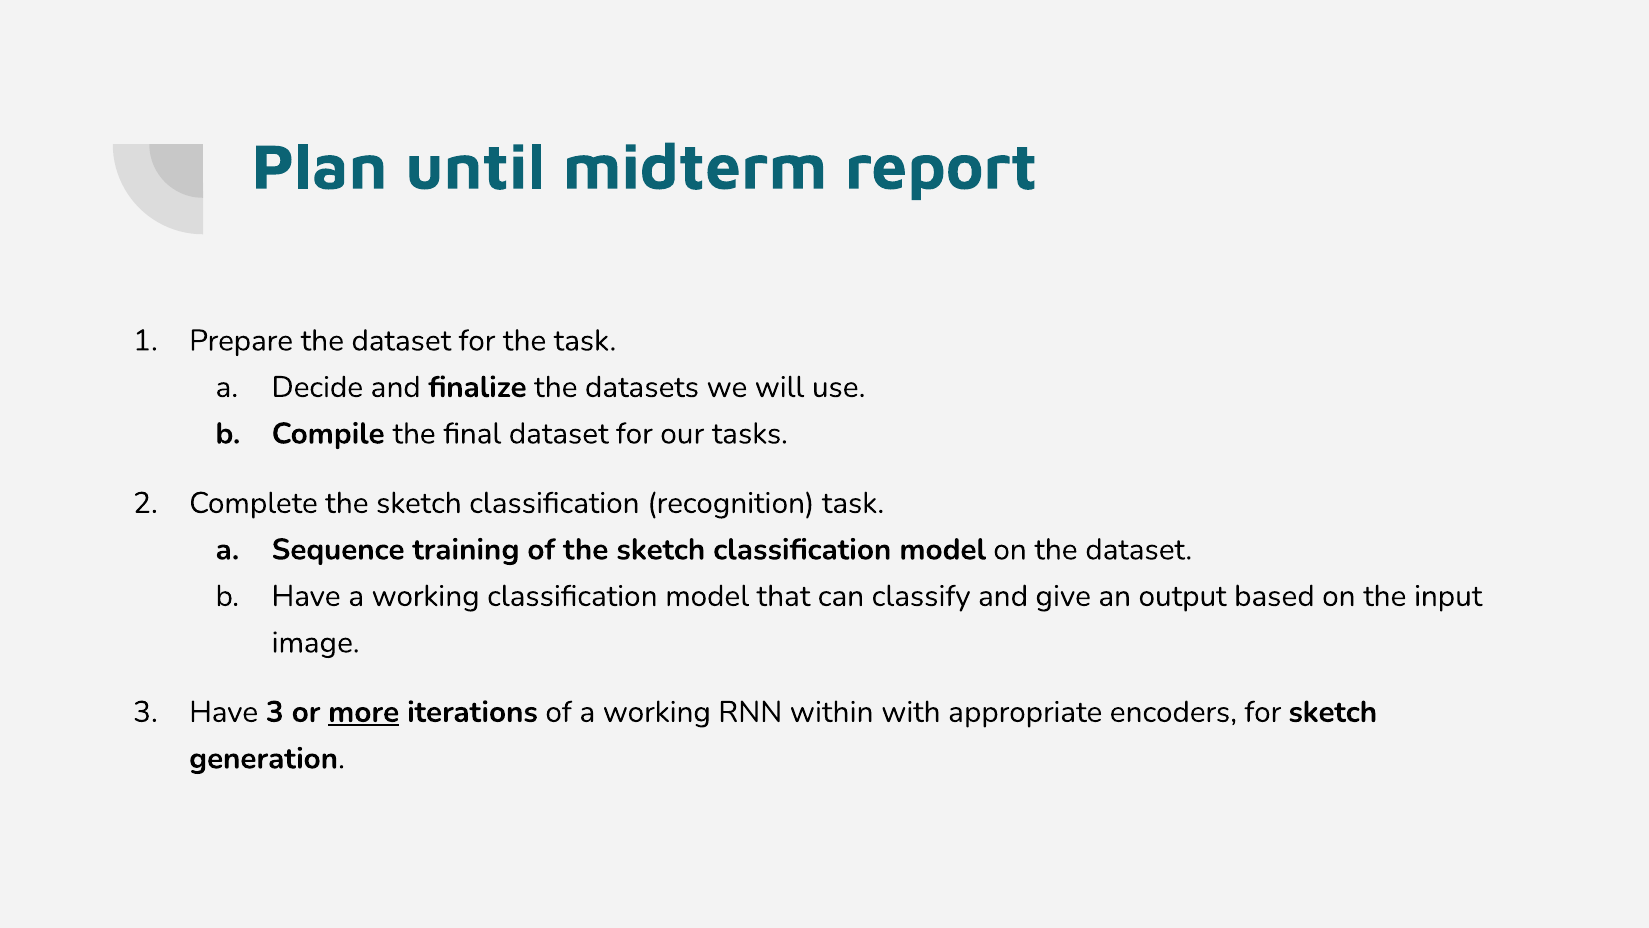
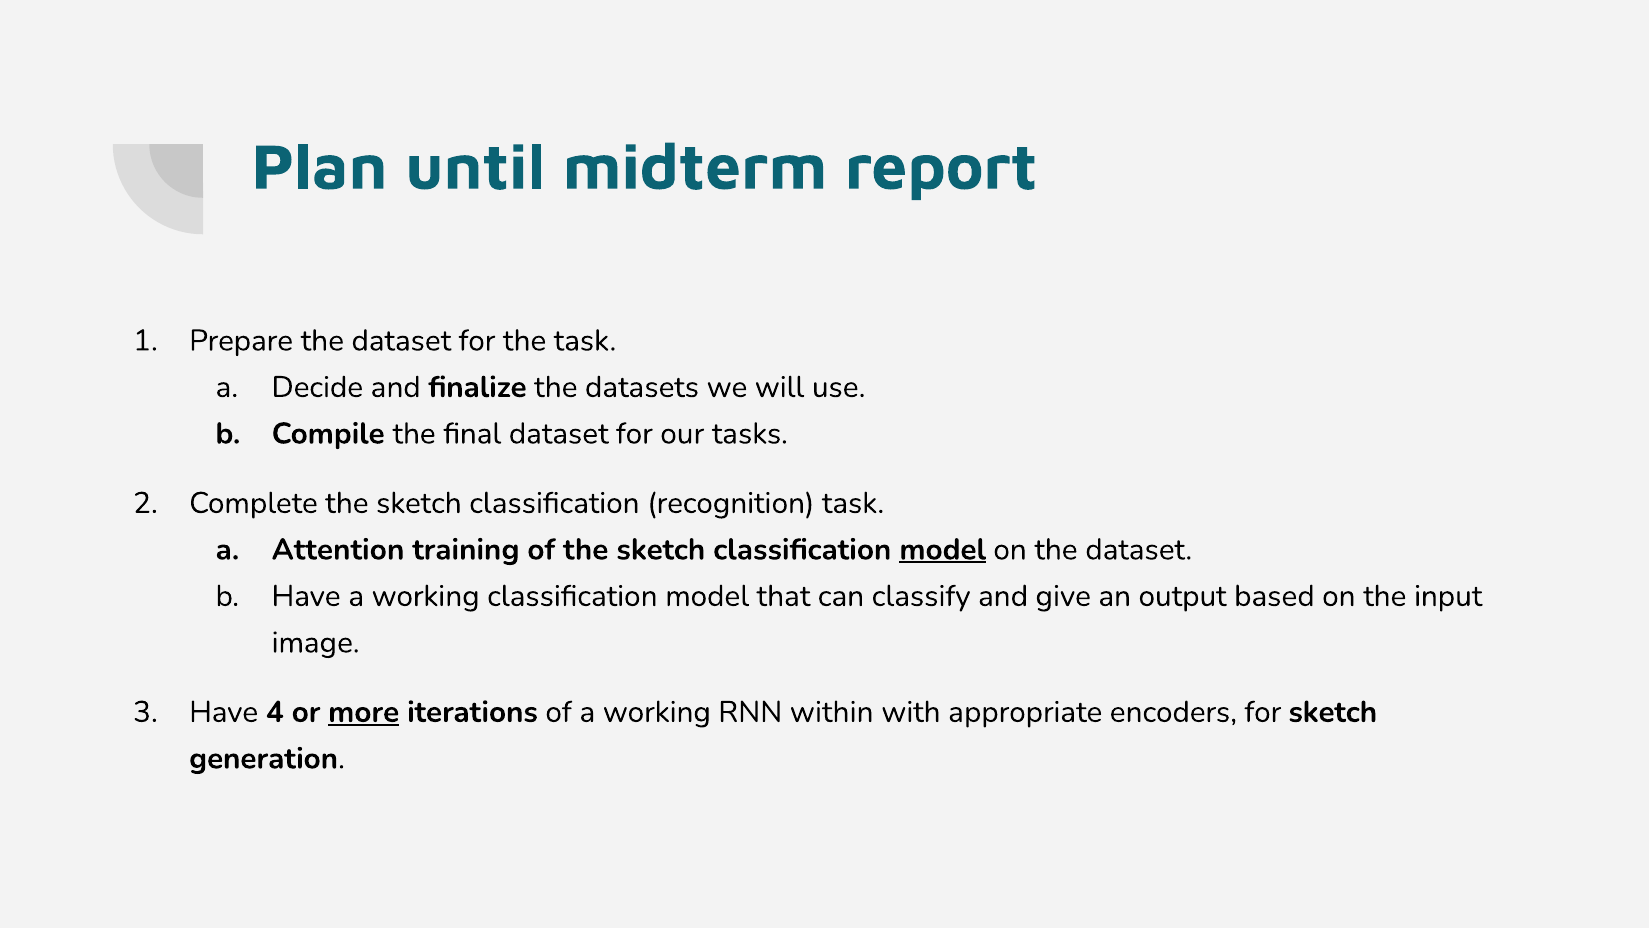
Sequence: Sequence -> Attention (338, 549)
model underline: none -> present (943, 549)
Have 3: 3 -> 4 (275, 712)
